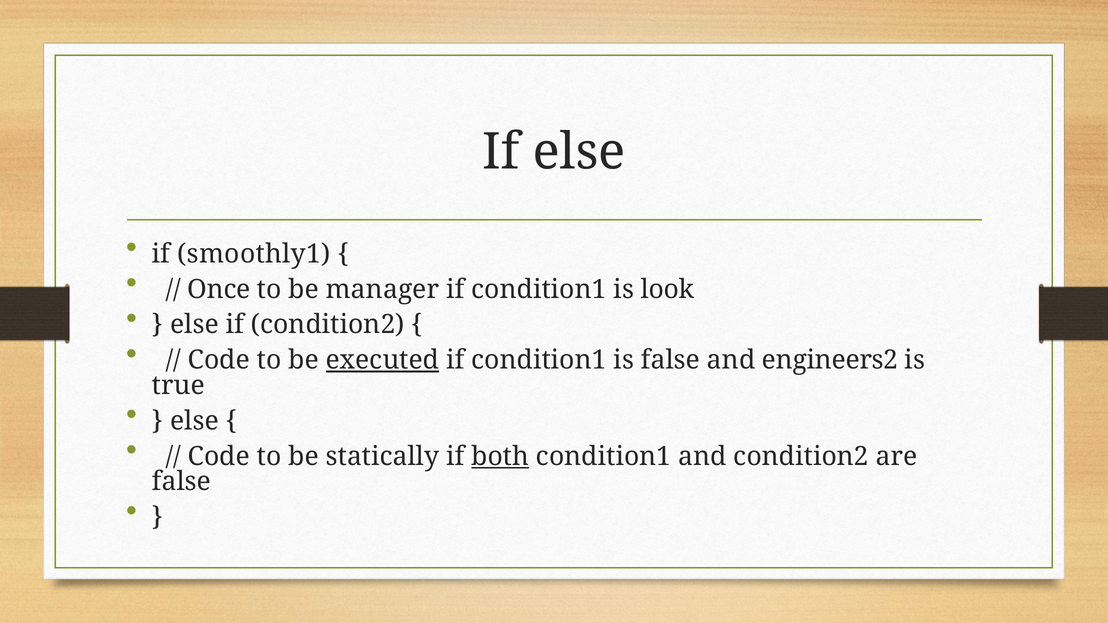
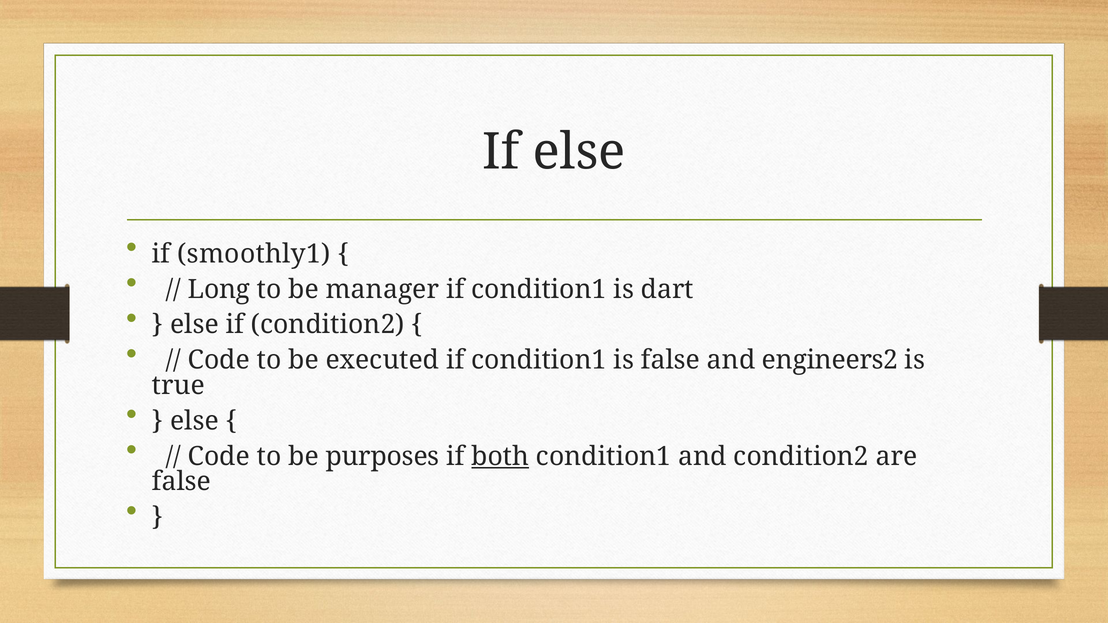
Once: Once -> Long (219, 289)
look: look -> dart (667, 289)
executed underline: present -> none (382, 360)
statically: statically -> purposes (383, 456)
